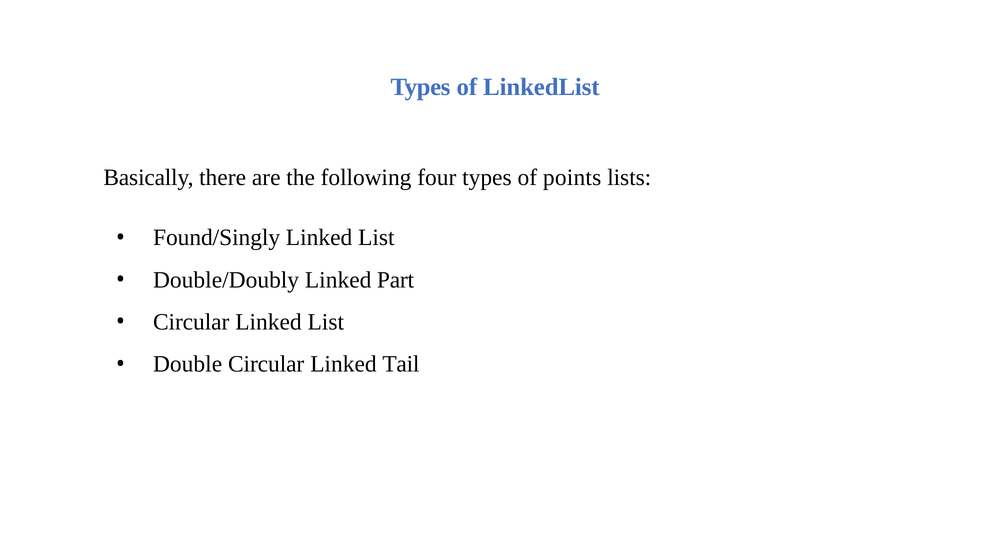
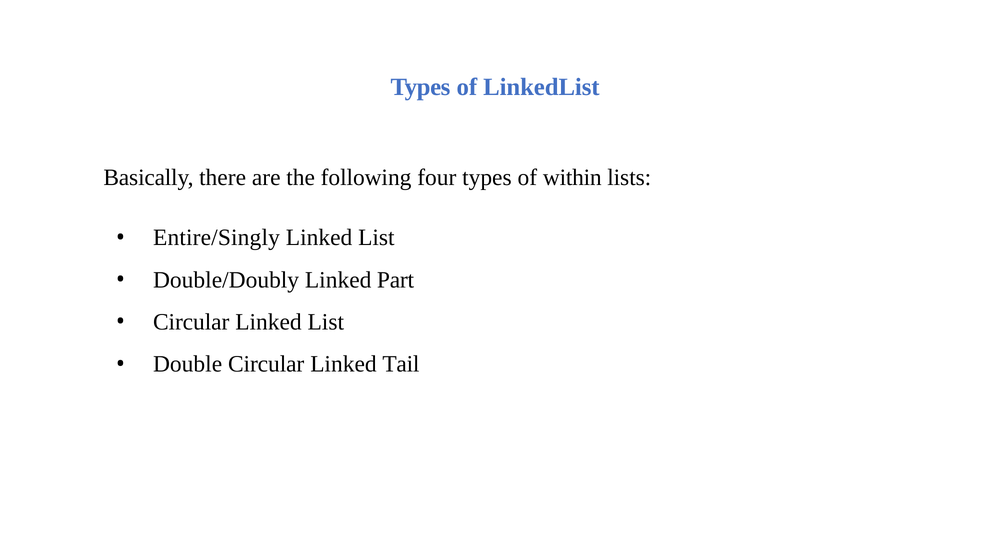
points: points -> within (572, 178)
Found/Singly: Found/Singly -> Entire/Singly (216, 238)
